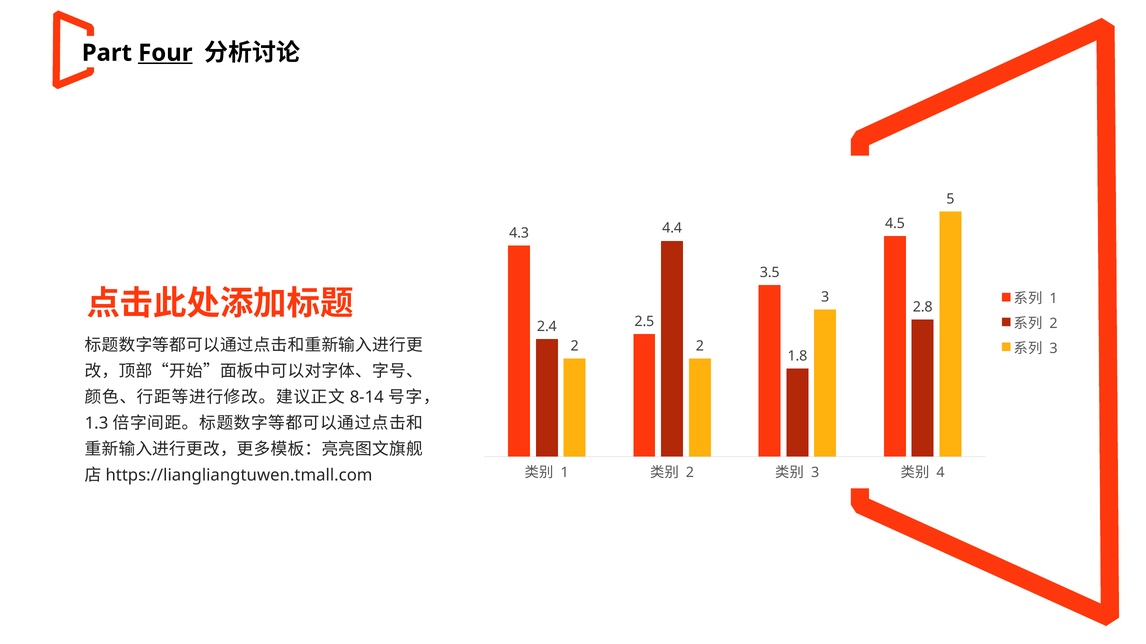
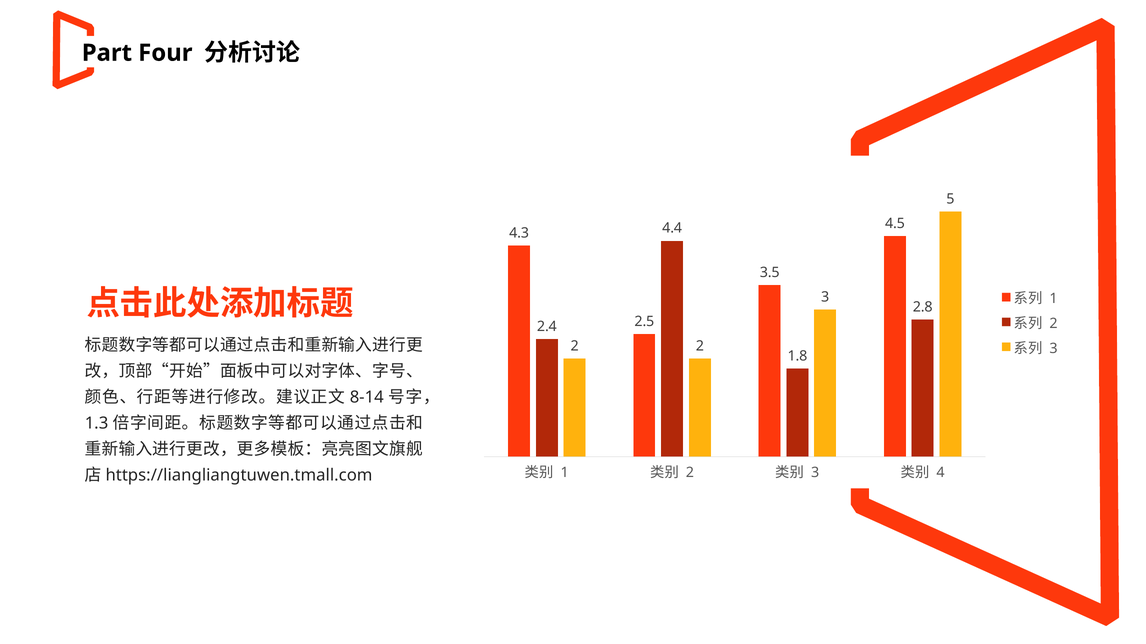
Four underline: present -> none (165, 53)
